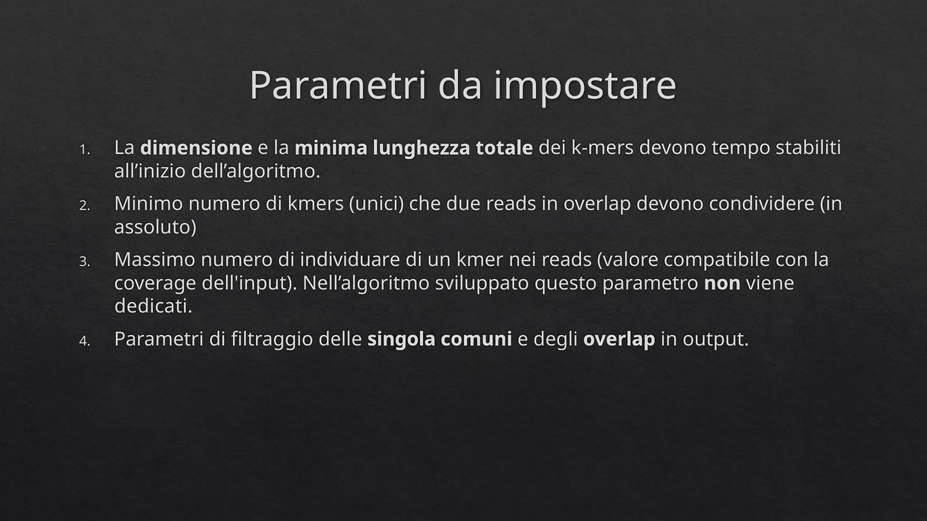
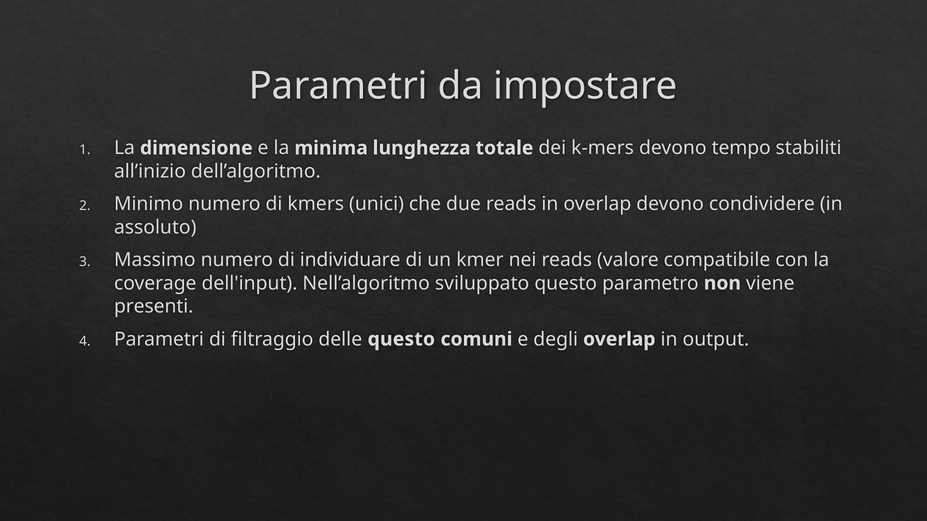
dedicati: dedicati -> presenti (154, 307)
delle singola: singola -> questo (401, 339)
